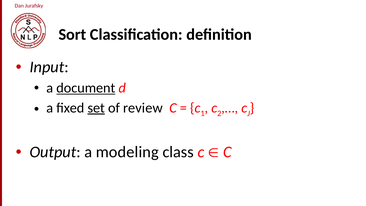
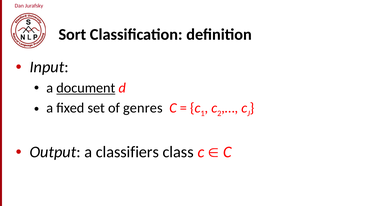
set underline: present -> none (96, 108)
review: review -> genres (143, 108)
modeling: modeling -> classifiers (127, 152)
